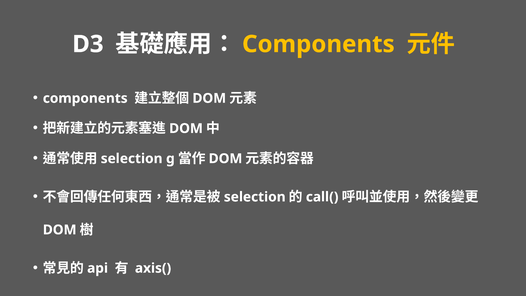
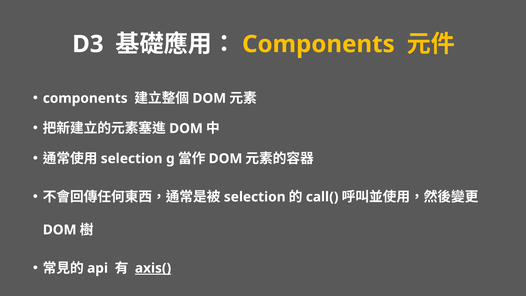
axis( underline: none -> present (153, 268)
